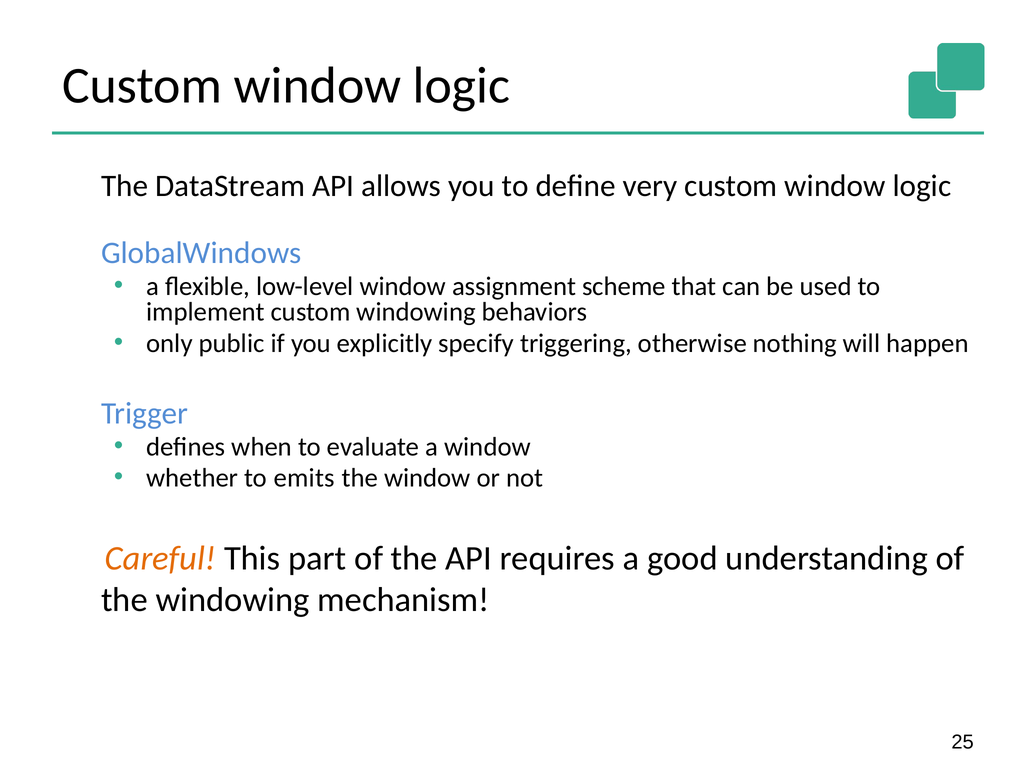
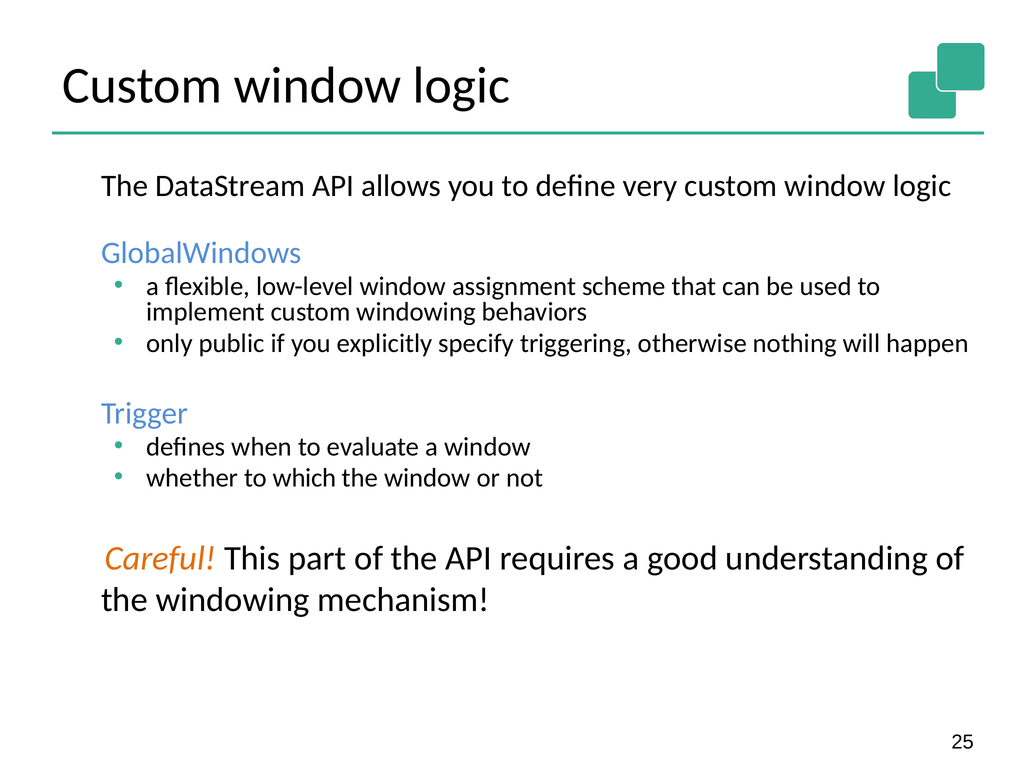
emits: emits -> which (305, 478)
